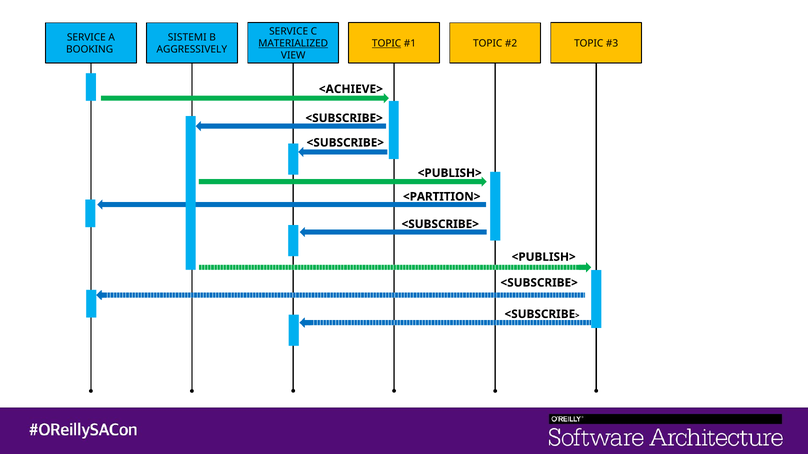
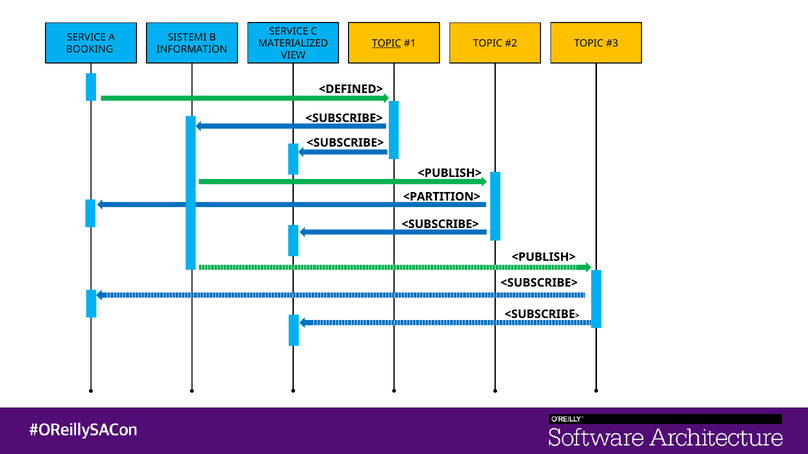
MATERIALIZED underline: present -> none (293, 43)
AGGRESSIVELY: AGGRESSIVELY -> INFORMATION (192, 50)
<ACHIEVE>: <ACHIEVE> -> <DEFINED> (351, 89)
